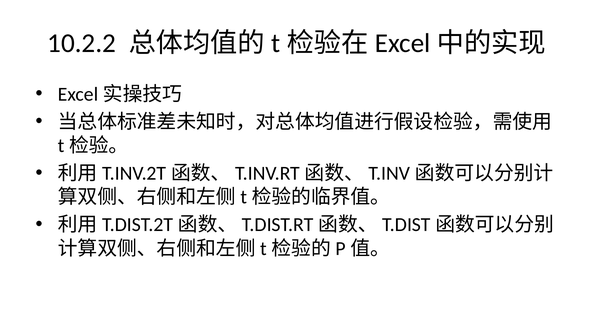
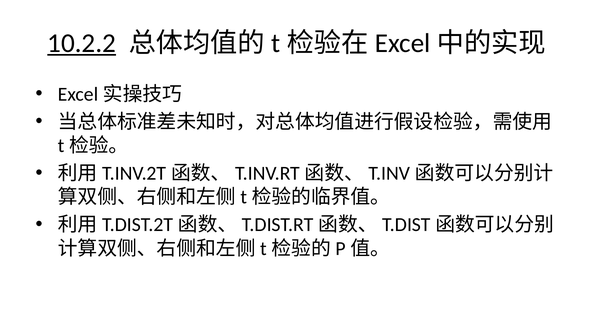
10.2.2 underline: none -> present (82, 43)
